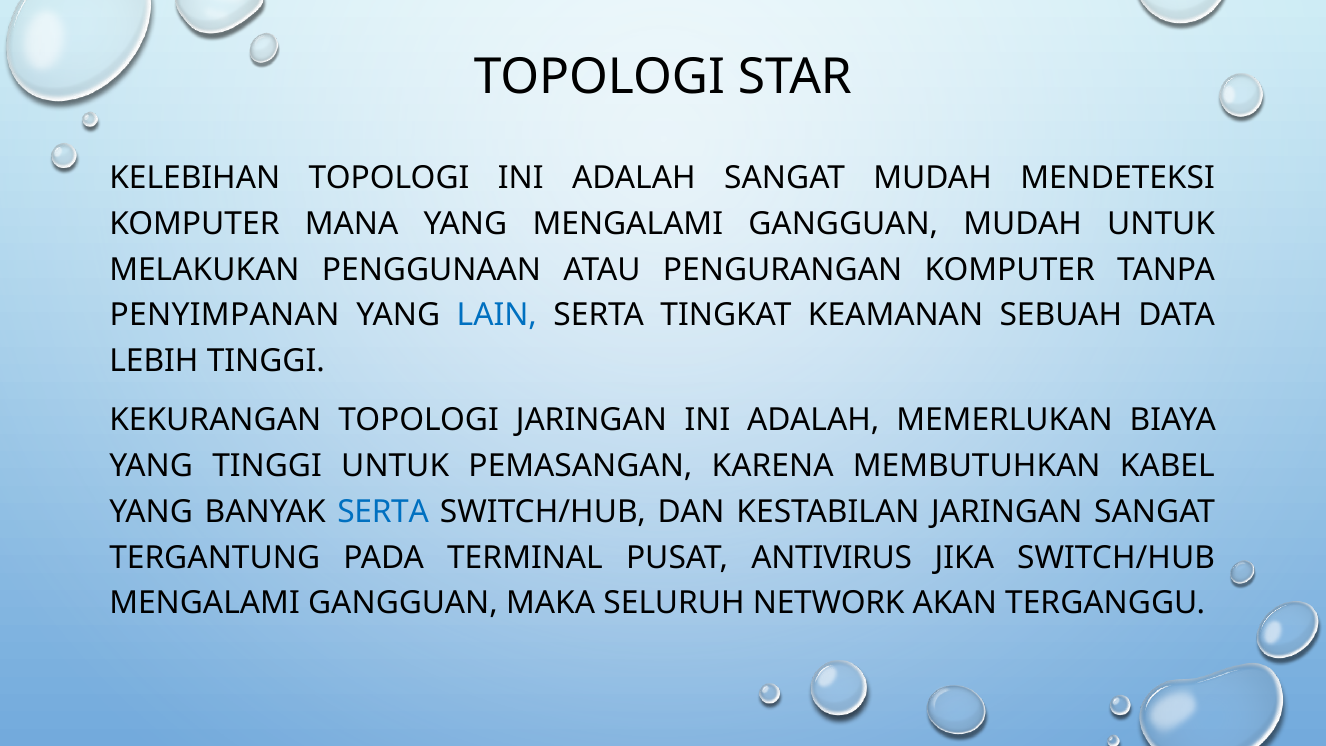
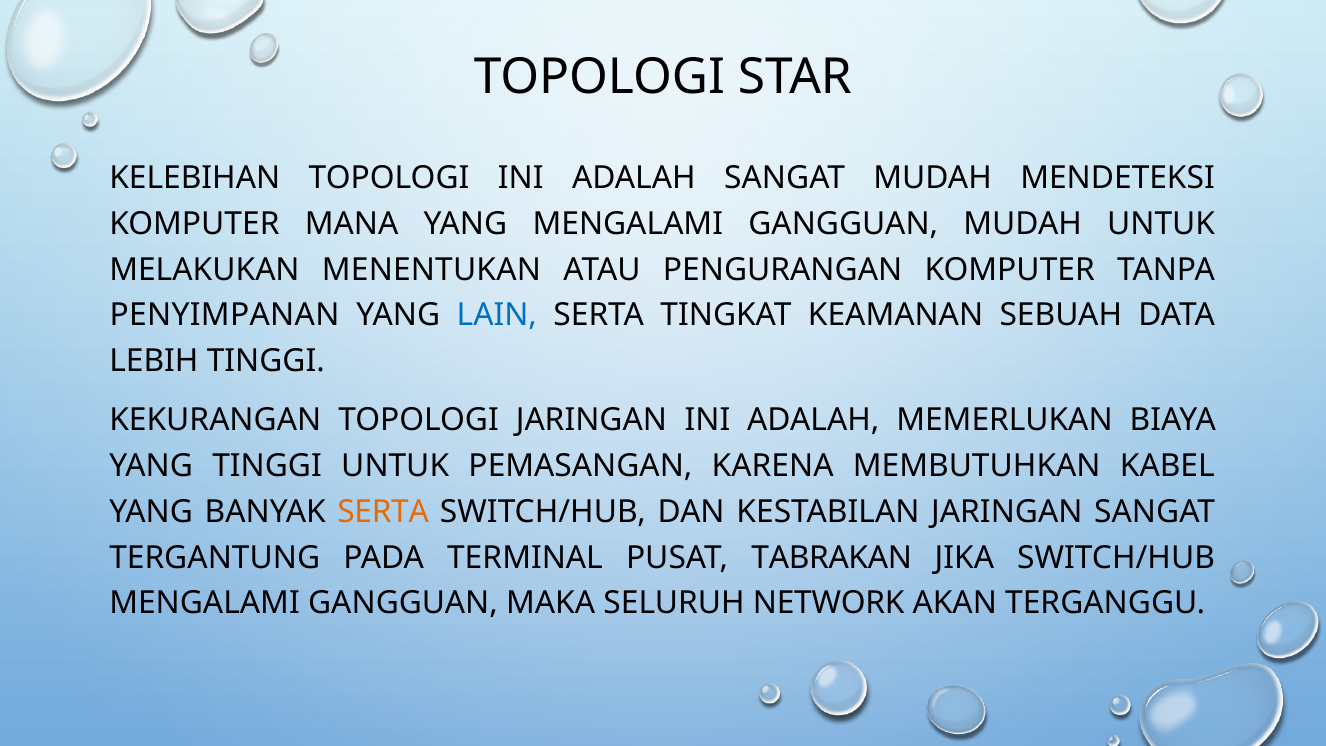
PENGGUNAAN: PENGGUNAAN -> MENENTUKAN (431, 270)
SERTA colour: blue -> orange (383, 512)
ANTIVIRUS: ANTIVIRUS -> TABRAKAN (832, 557)
